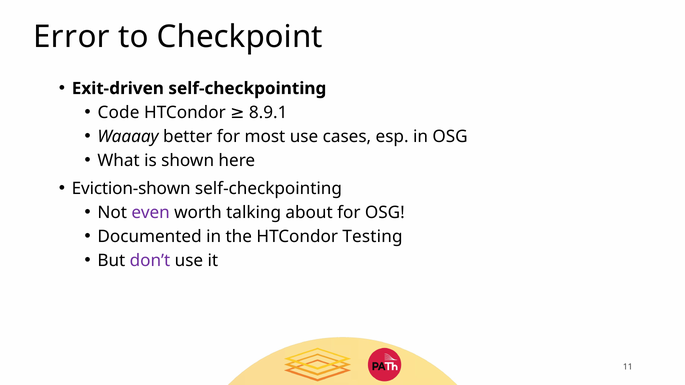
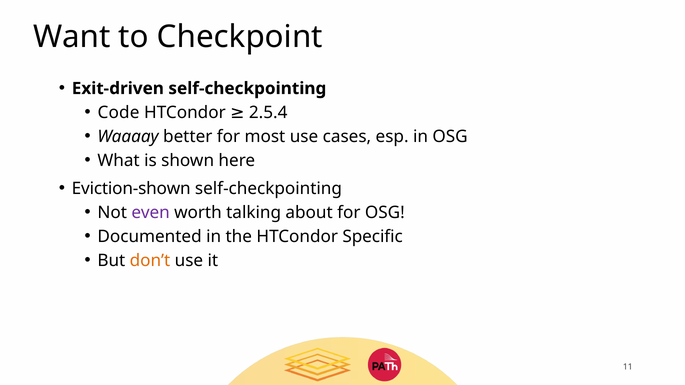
Error: Error -> Want (72, 37)
8.9.1: 8.9.1 -> 2.5.4 (268, 113)
Testing: Testing -> Specific (373, 237)
don’t colour: purple -> orange (150, 261)
